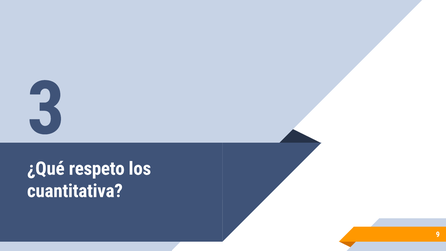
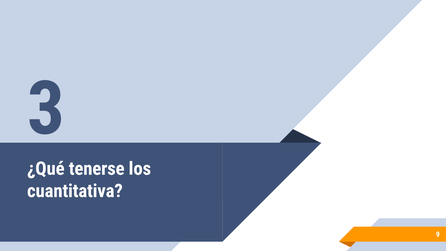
respeto: respeto -> tenerse (97, 169)
